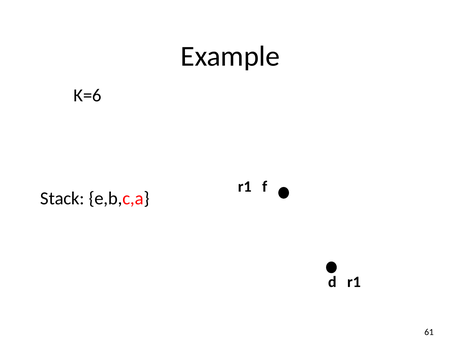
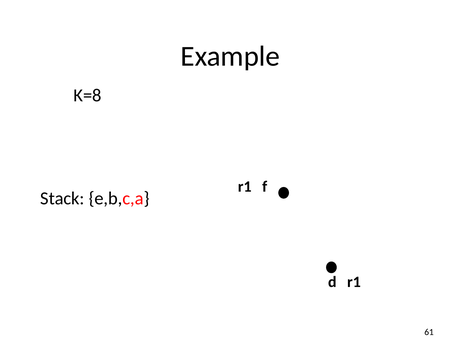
K=6: K=6 -> K=8 (88, 95)
